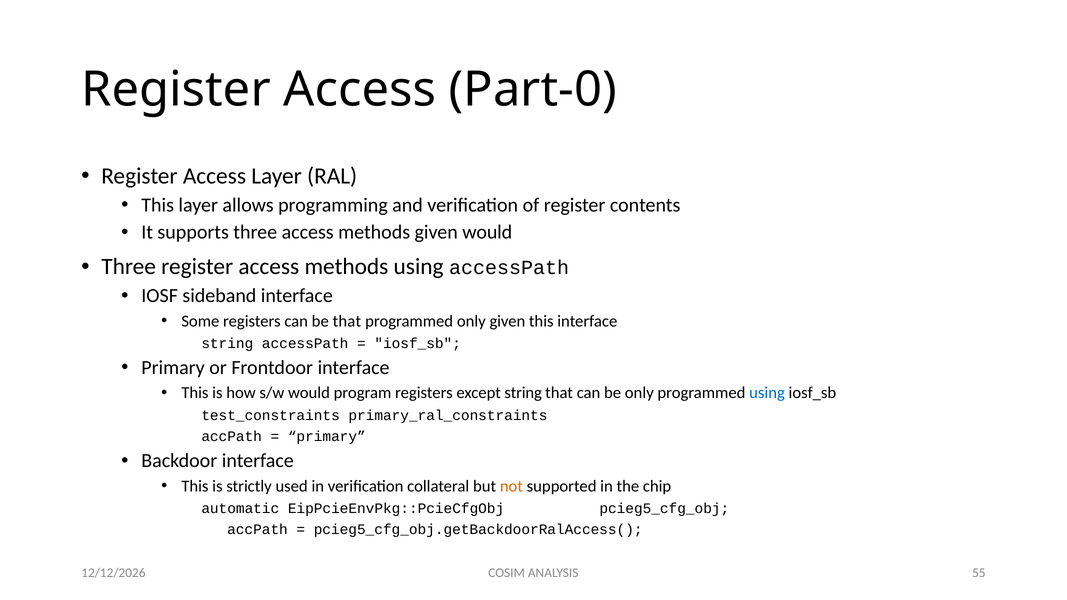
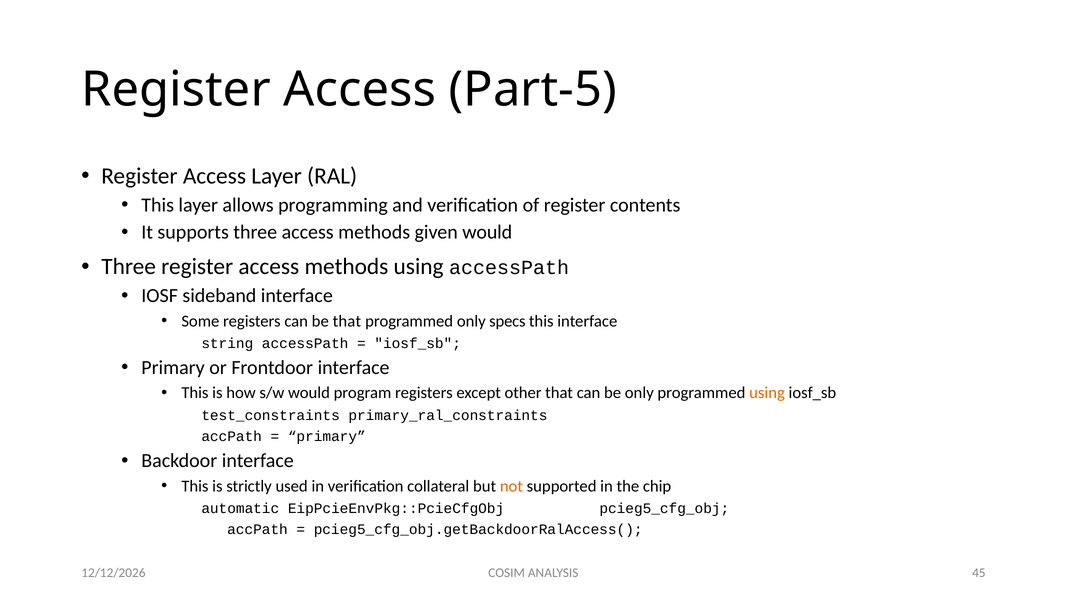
Part-0: Part-0 -> Part-5 (533, 90)
only given: given -> specs (507, 321)
except string: string -> other (523, 393)
using colour: blue -> orange (767, 393)
55: 55 -> 45 (979, 573)
